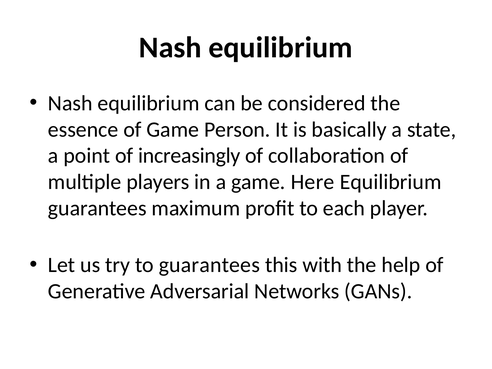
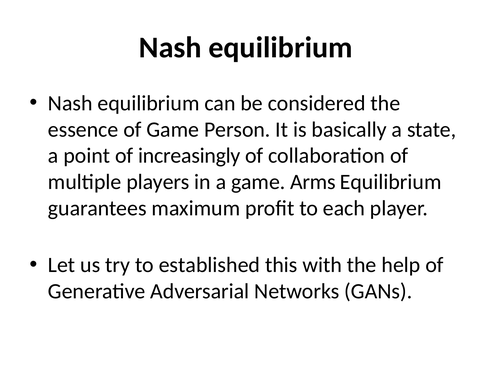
Here: Here -> Arms (313, 182)
to guarantees: guarantees -> established (209, 265)
